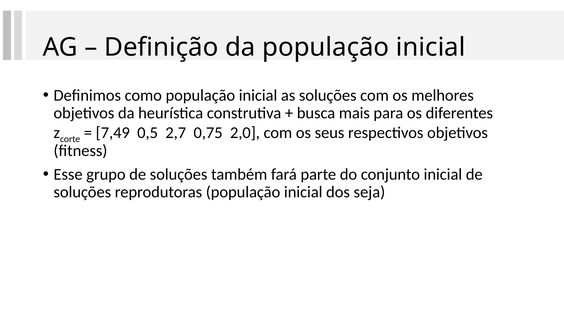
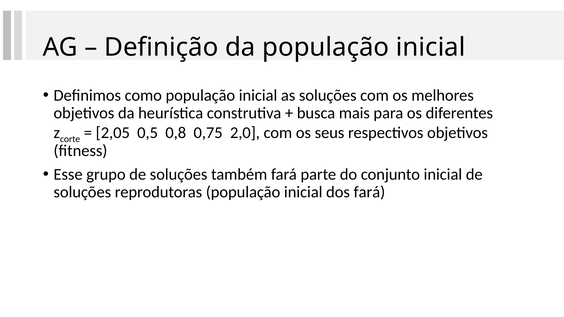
7,49: 7,49 -> 2,05 (113, 133)
2,7: 2,7 -> 0,8 (176, 133)
dos seja: seja -> fará (369, 192)
